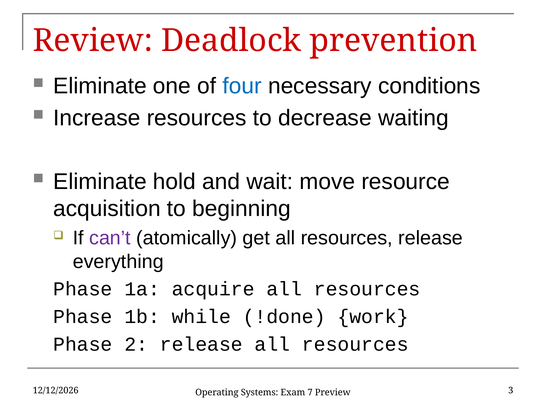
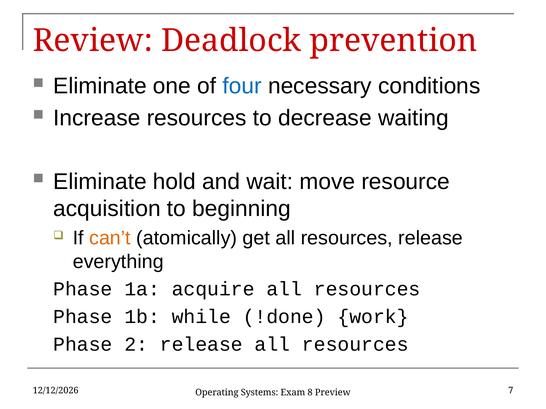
can’t colour: purple -> orange (110, 238)
3: 3 -> 7 (511, 391)
7: 7 -> 8 (310, 393)
